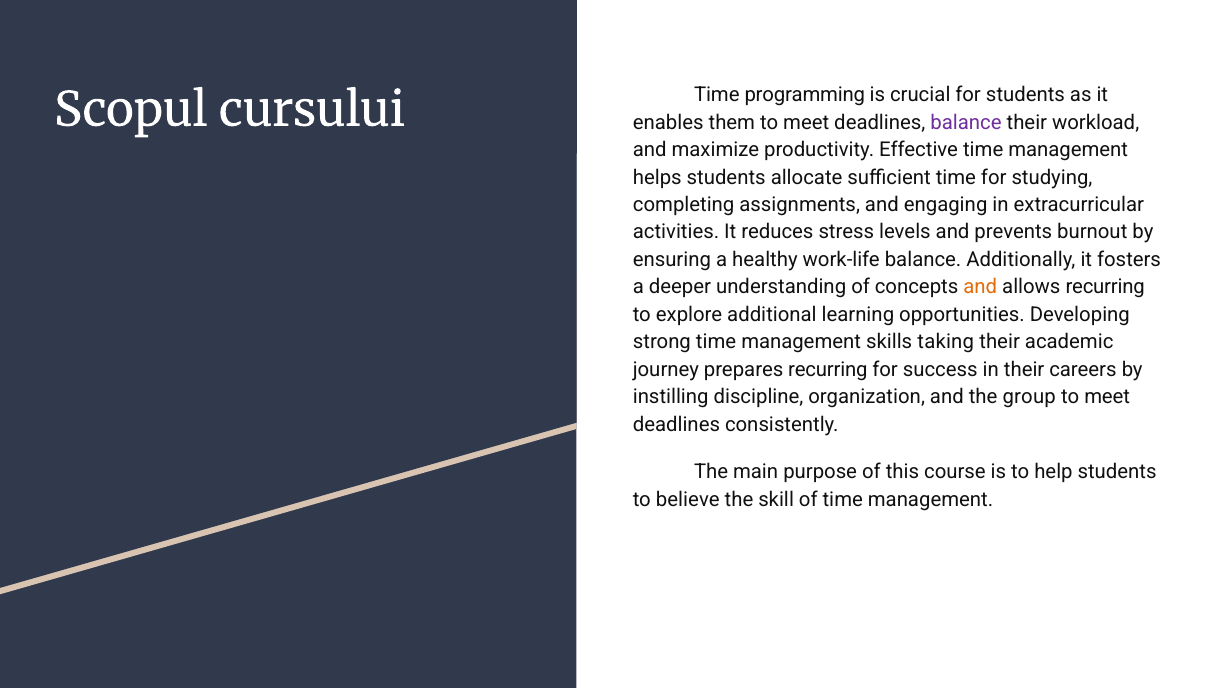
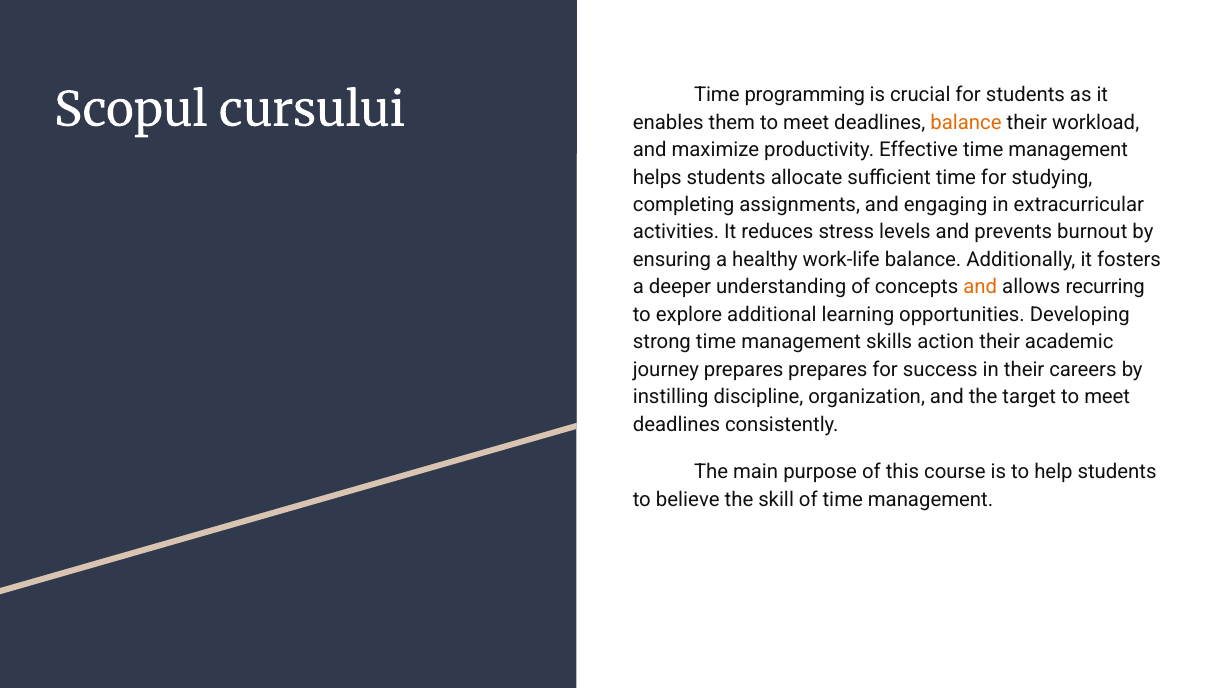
balance colour: purple -> orange (966, 122)
taking: taking -> action (946, 342)
prepares recurring: recurring -> prepares (828, 369)
group: group -> target (1029, 397)
